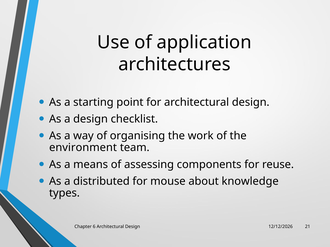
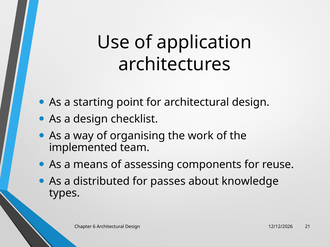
environment: environment -> implemented (83, 148)
mouse: mouse -> passes (168, 182)
